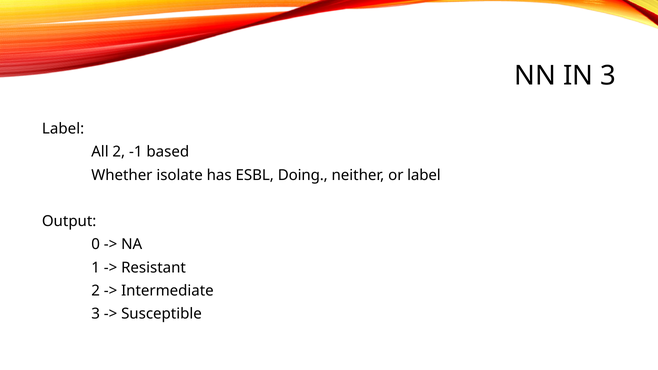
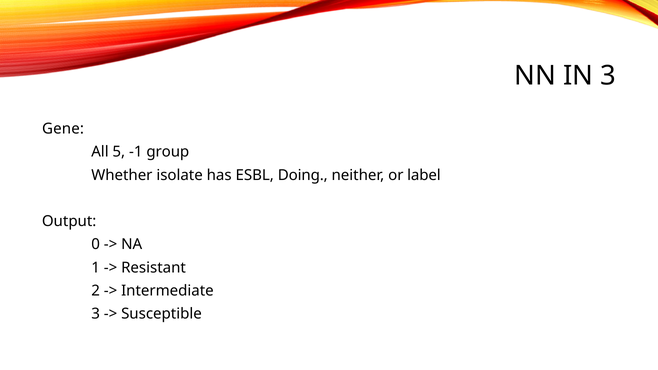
Label: Label -> Gene (63, 129)
All 2: 2 -> 5 (119, 152)
based: based -> group (168, 152)
